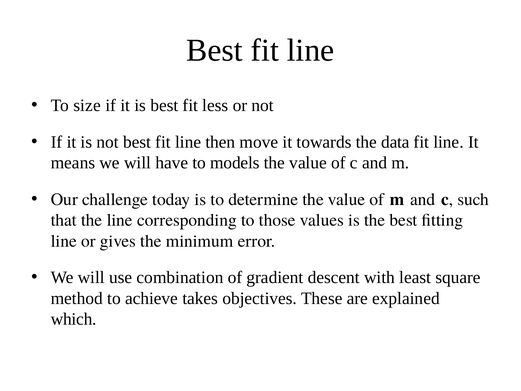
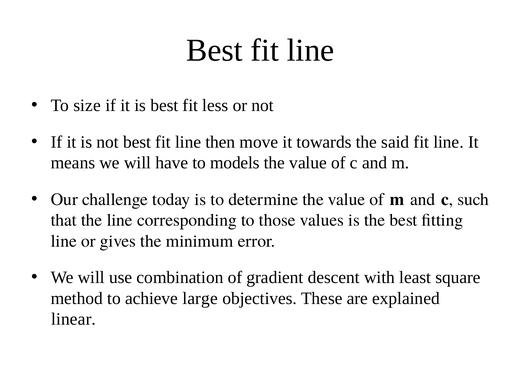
data: data -> said (395, 142)
takes: takes -> large (200, 298)
which: which -> linear (74, 319)
